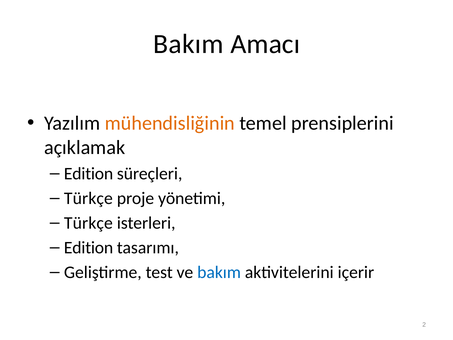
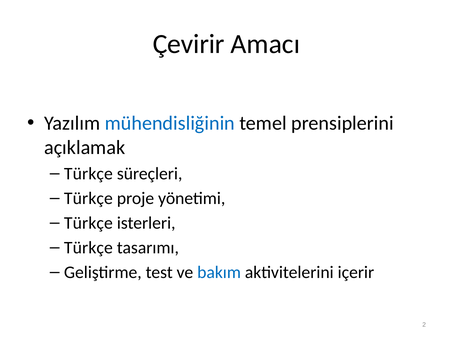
Bakım: Bakım -> Çevirir (189, 44)
mühendisliğinin colour: orange -> blue (170, 123)
Edition: Edition -> Türkçe (88, 173)
Edition: Edition -> Türkçe (88, 247)
